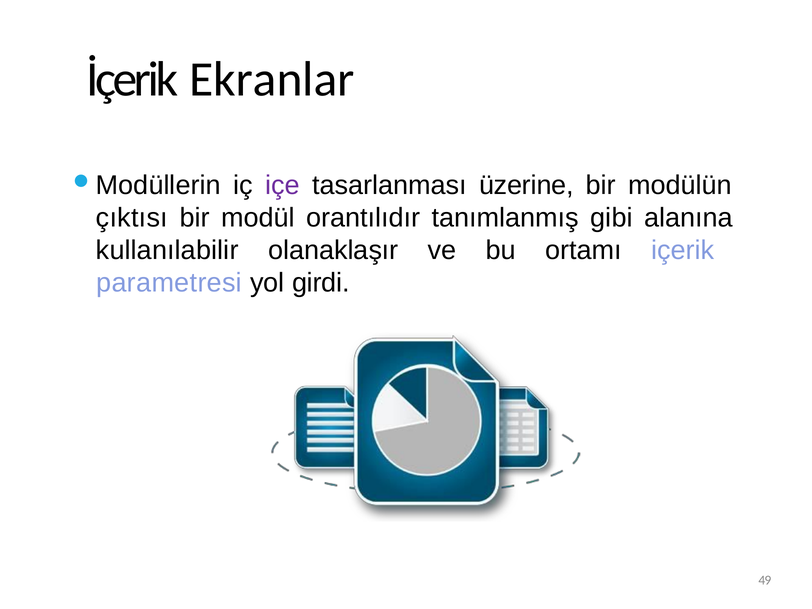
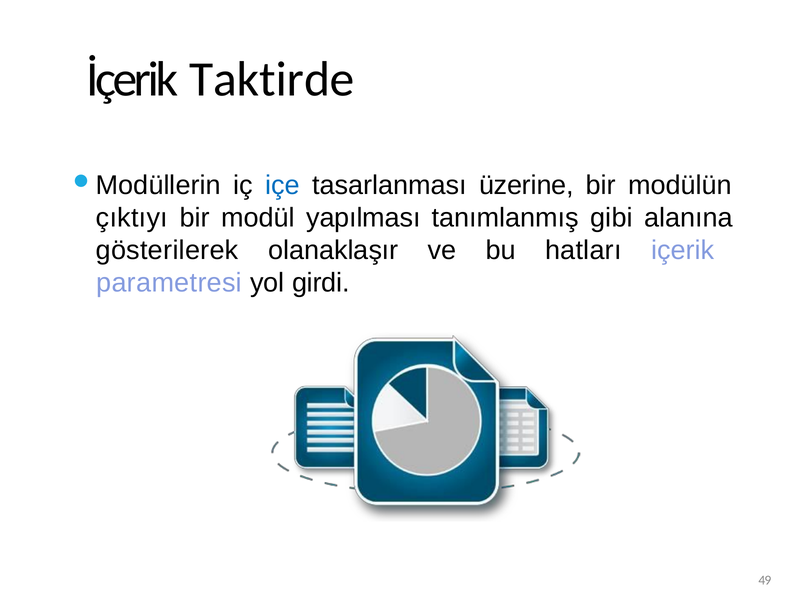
Ekranlar: Ekranlar -> Taktirde (272, 79)
içe colour: purple -> blue (282, 185)
çıktısı: çıktısı -> çıktıyı (132, 218)
orantılıdır: orantılıdır -> yapılması (363, 218)
kullanılabilir: kullanılabilir -> gösterilerek (167, 250)
ortamı: ortamı -> hatları (583, 250)
